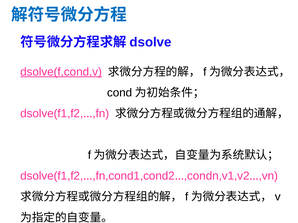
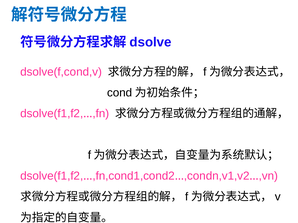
dsolve(f,cond,v underline: present -> none (61, 72)
